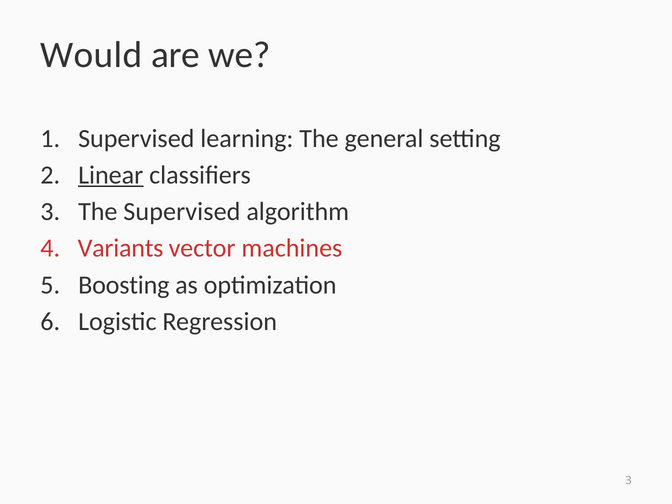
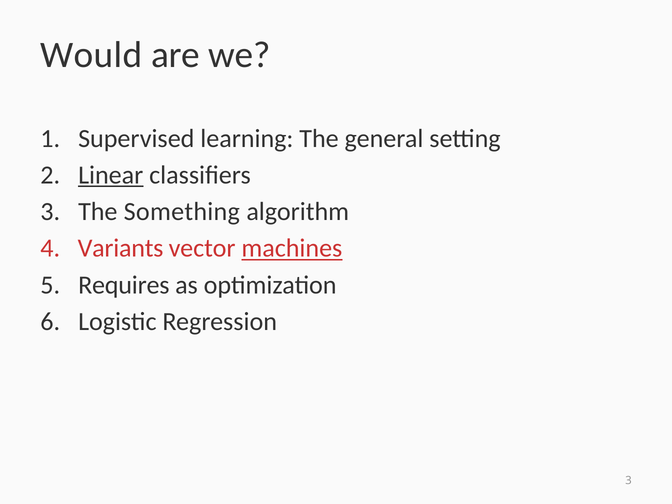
The Supervised: Supervised -> Something (182, 212)
machines underline: none -> present (292, 248)
Boosting: Boosting -> Requires (124, 285)
